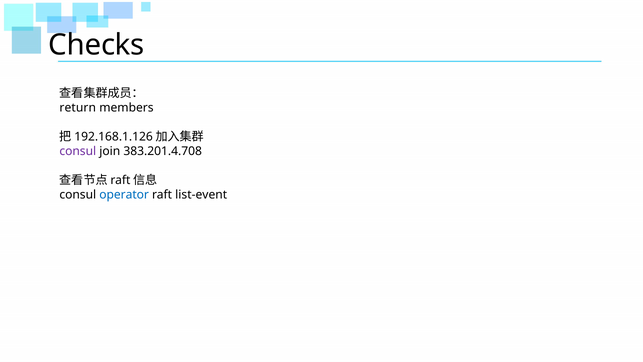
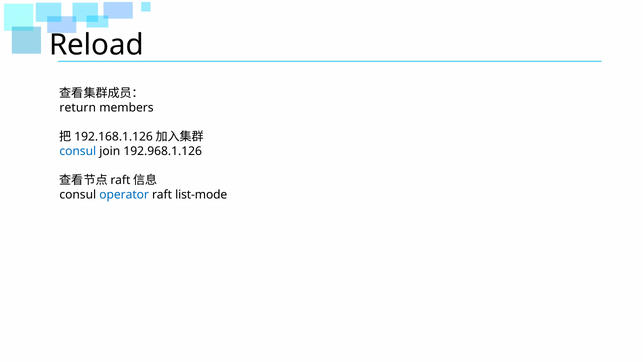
Checks: Checks -> Reload (96, 45)
consul colour: purple -> blue (78, 151)
383.201.4.708: 383.201.4.708 -> 192.968.1.126 (163, 151)
list-event: list-event -> list-mode (201, 195)
